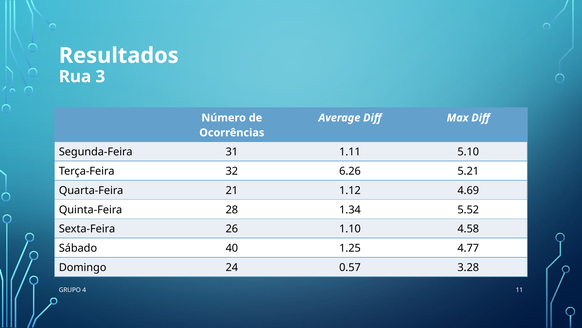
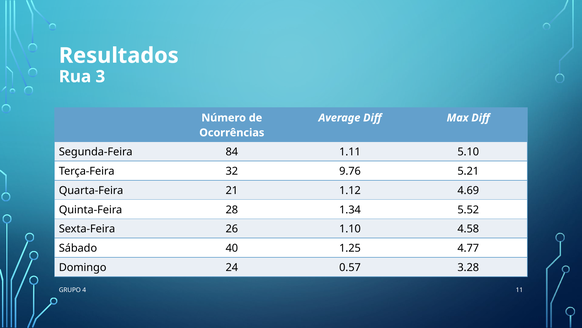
31: 31 -> 84 (232, 152)
6.26: 6.26 -> 9.76 (350, 171)
